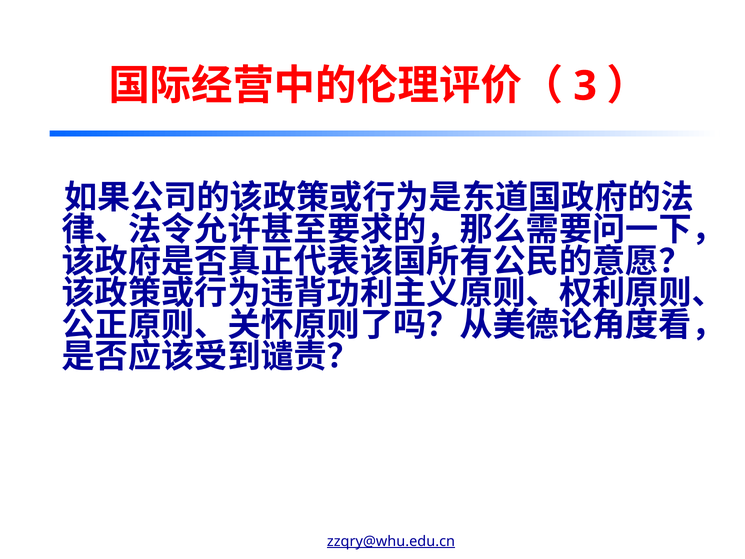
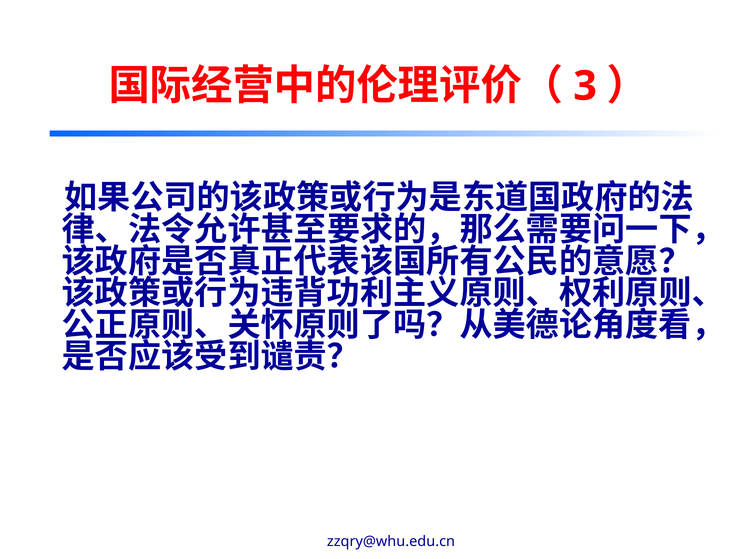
zzqry@whu.edu.cn underline: present -> none (391, 541)
